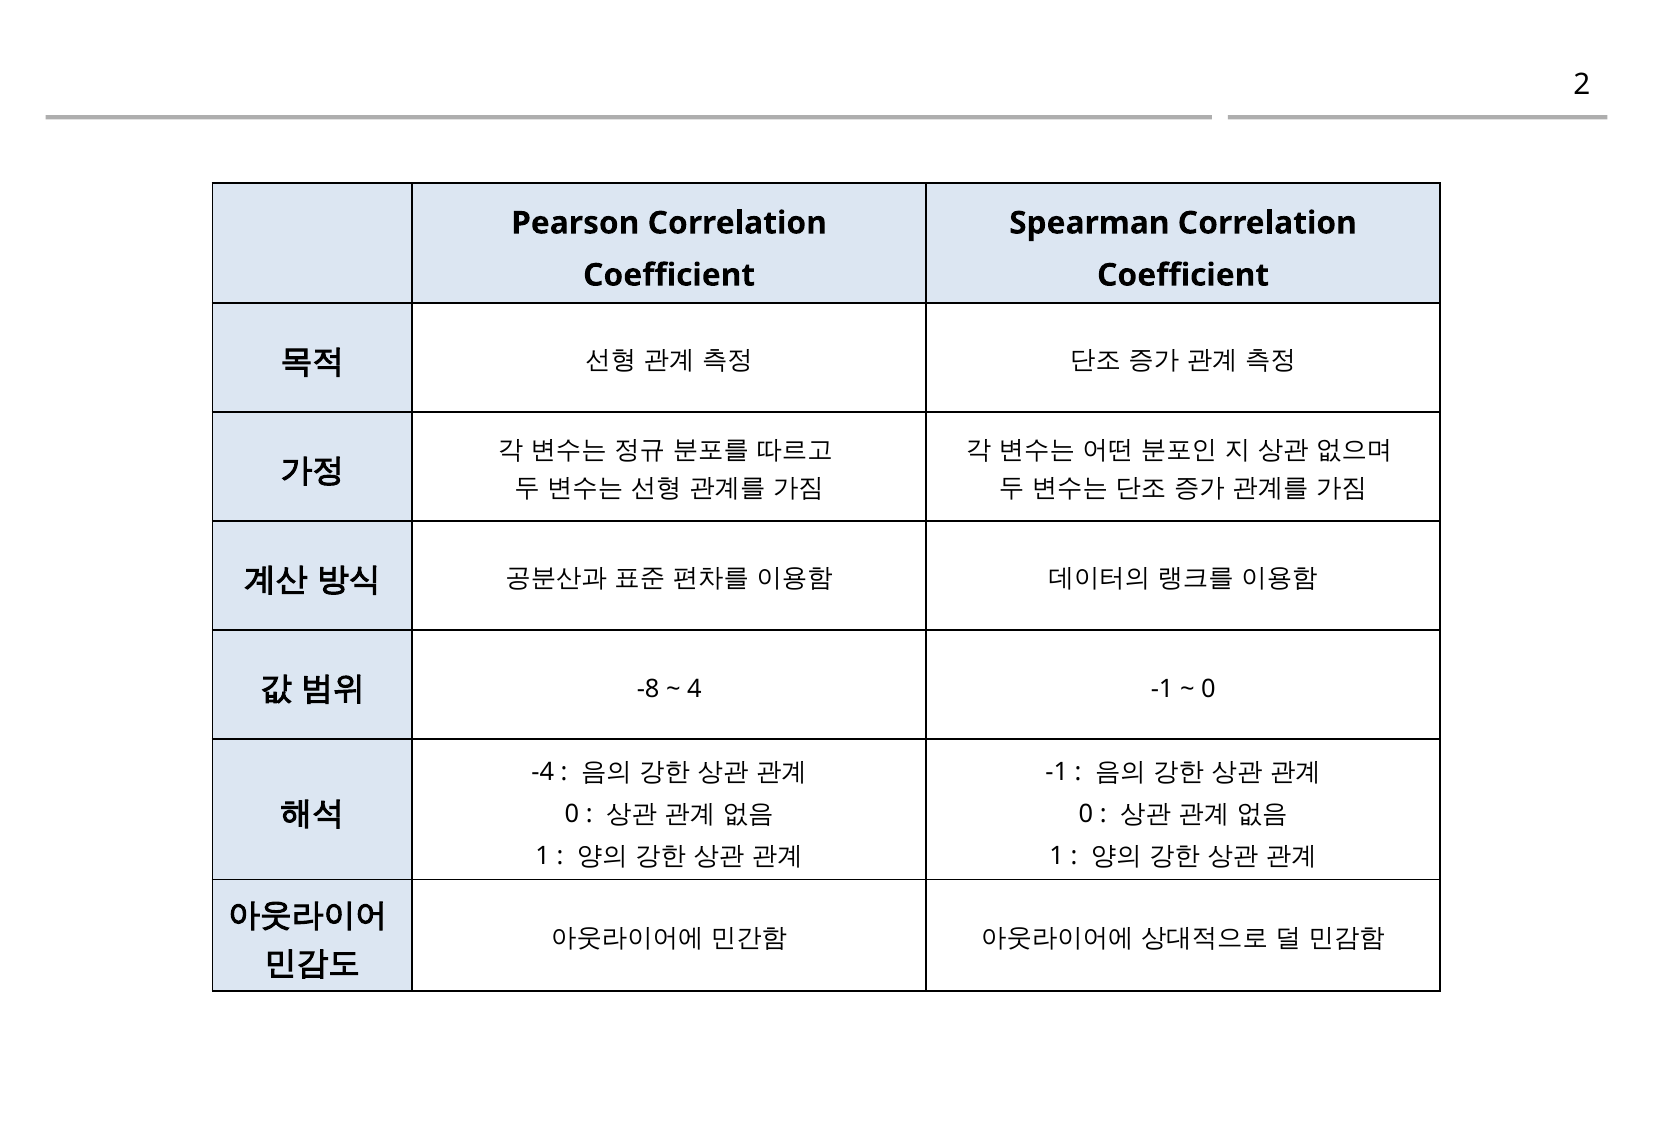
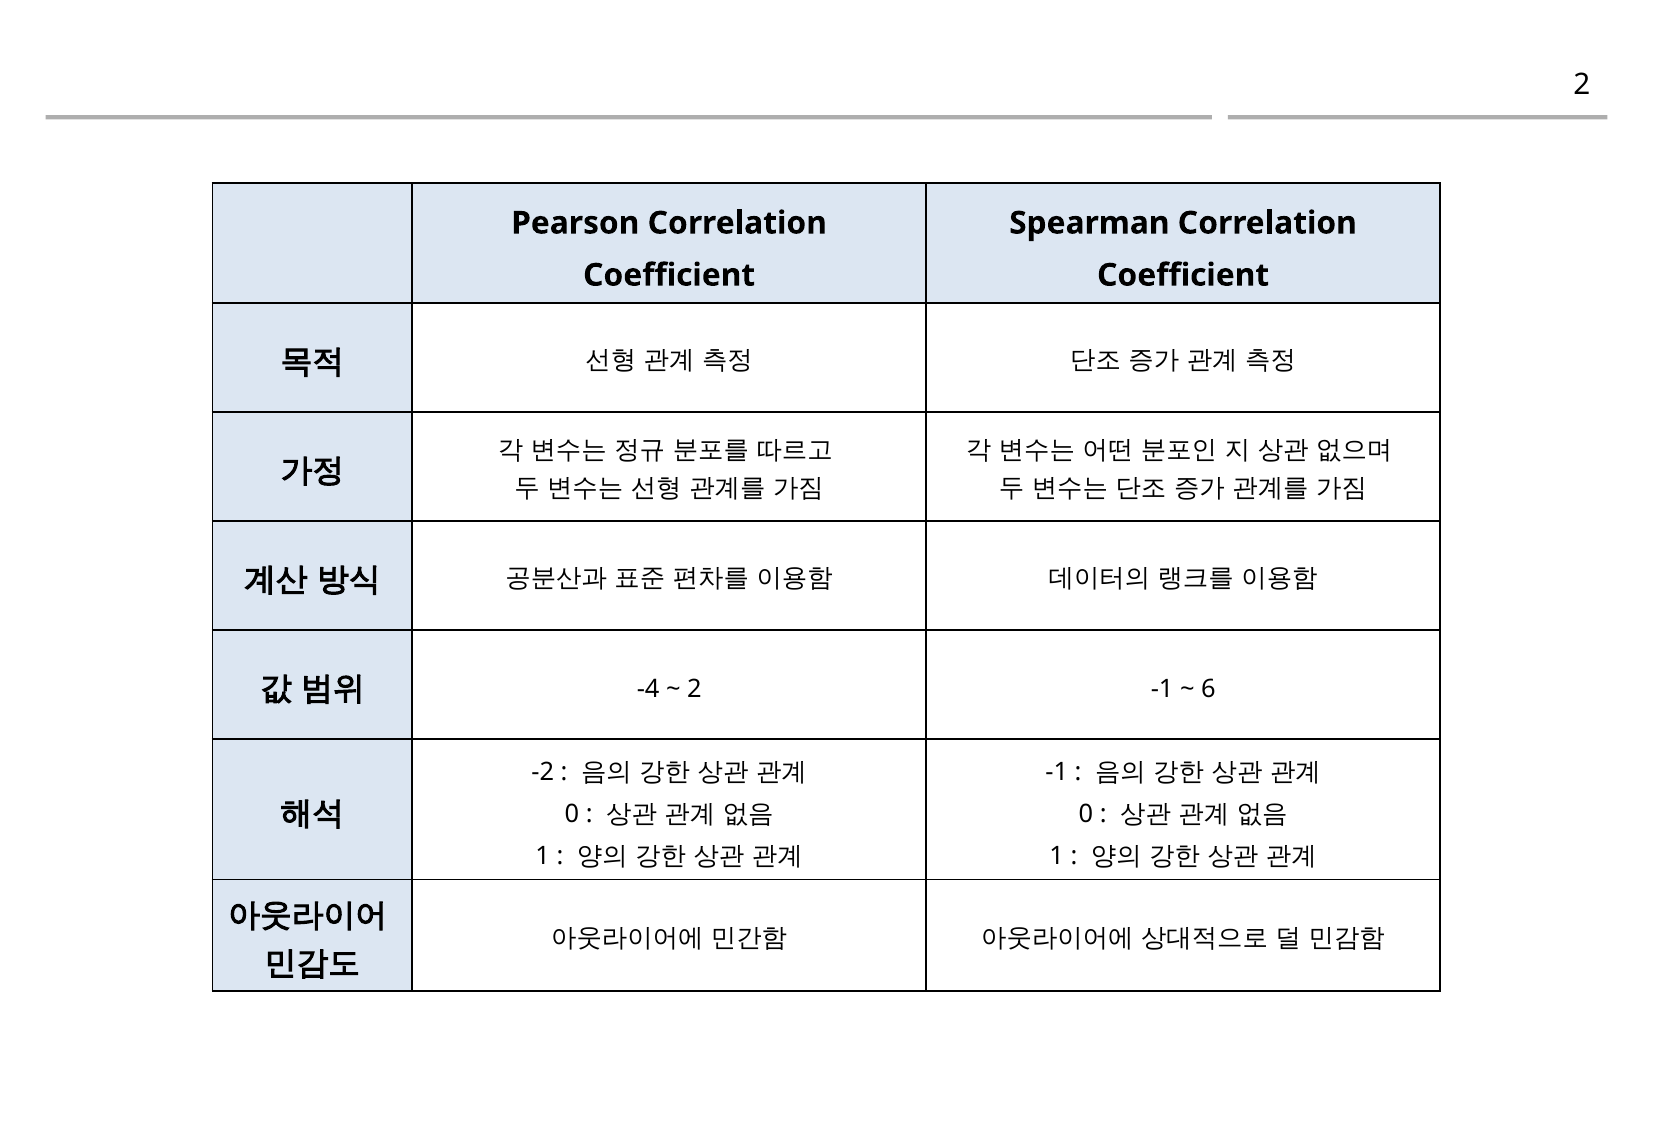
-8: -8 -> -4 (648, 689)
4: 4 -> 2 (694, 689)
0: 0 -> 6 (1208, 689)
-4: -4 -> -2 (543, 772)
